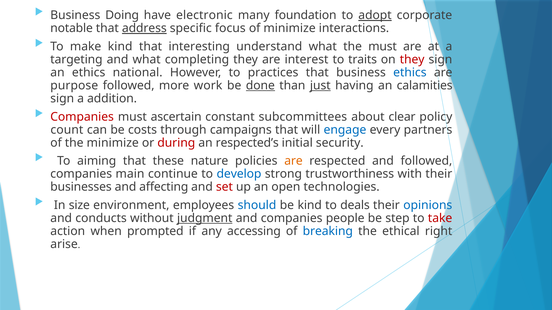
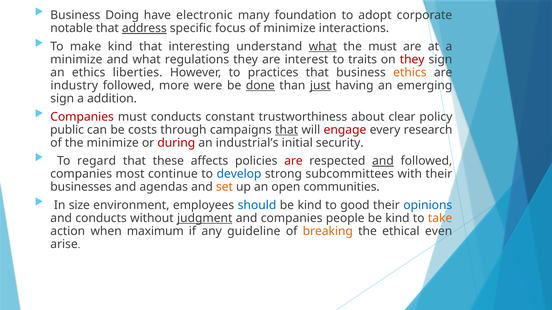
adopt underline: present -> none (375, 15)
what underline: none -> present (323, 47)
targeting: targeting -> minimize (76, 60)
completing: completing -> regulations (197, 60)
national: national -> liberties (138, 73)
ethics colour: blue -> orange (410, 73)
purpose: purpose -> industry (74, 86)
work: work -> were (208, 86)
calamities: calamities -> emerging (425, 86)
must ascertain: ascertain -> conducts (176, 117)
subcommittees: subcommittees -> trustworthiness (303, 117)
count: count -> public (67, 130)
that underline: none -> present (287, 130)
engage colour: blue -> red (345, 130)
partners: partners -> research (428, 130)
respected’s: respected’s -> industrial’s (247, 143)
aiming: aiming -> regard (97, 161)
nature: nature -> affects (209, 161)
are colour: orange -> red (293, 161)
and underline: none -> present (383, 161)
main: main -> most (130, 174)
trustworthiness: trustworthiness -> subcommittees (350, 174)
affecting: affecting -> agendas (164, 187)
set colour: red -> orange (224, 187)
technologies: technologies -> communities (342, 187)
deals: deals -> good (355, 206)
step: step -> kind (397, 219)
take colour: red -> orange (440, 219)
prompted: prompted -> maximum (155, 232)
accessing: accessing -> guideline (254, 232)
breaking colour: blue -> orange (328, 232)
right: right -> even (439, 232)
